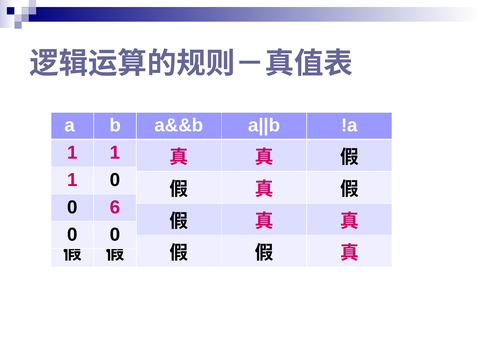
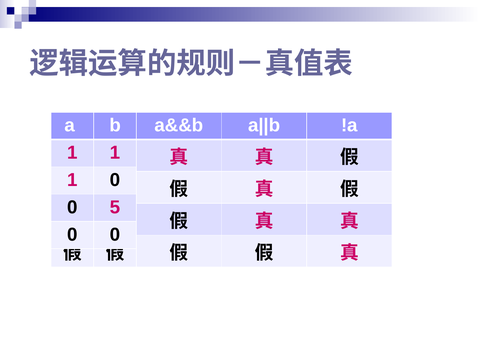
6: 6 -> 5 (115, 207)
